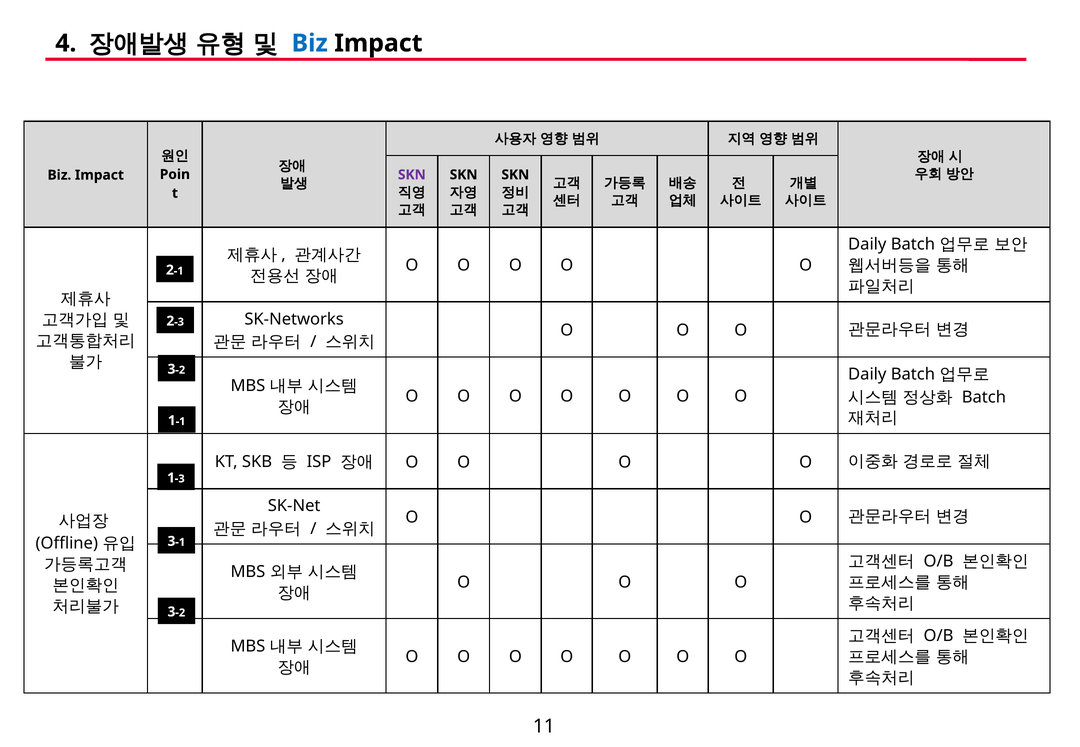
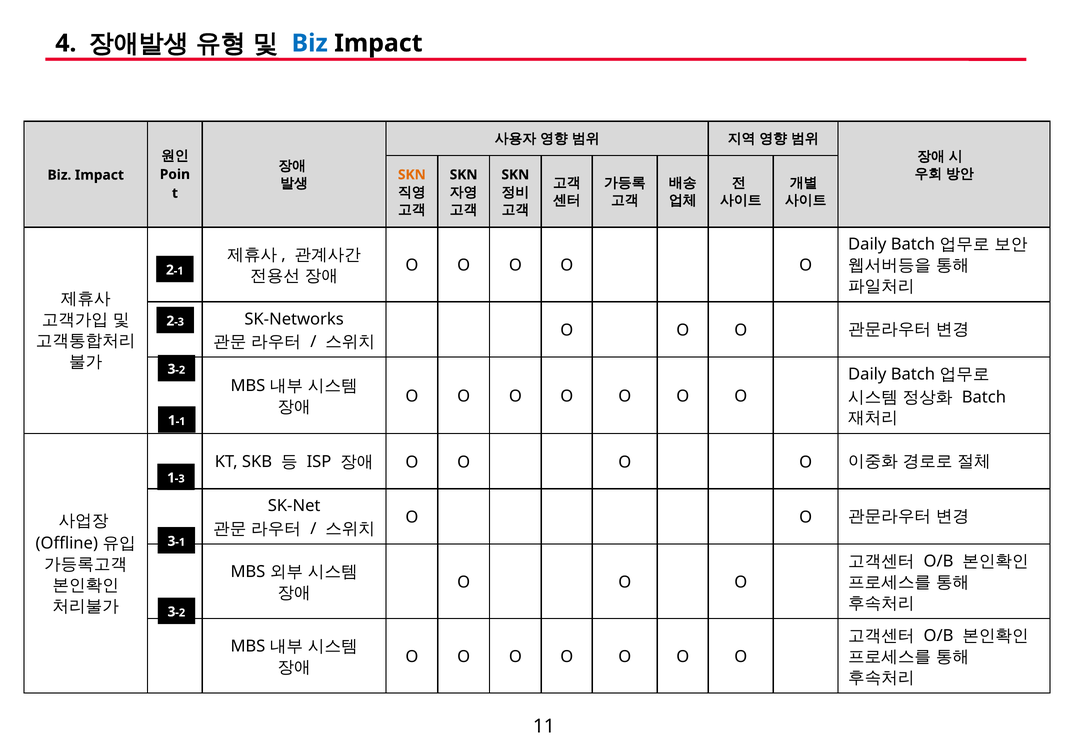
SKN colour: purple -> orange (412, 175)
